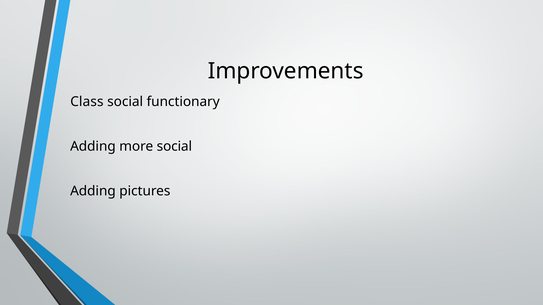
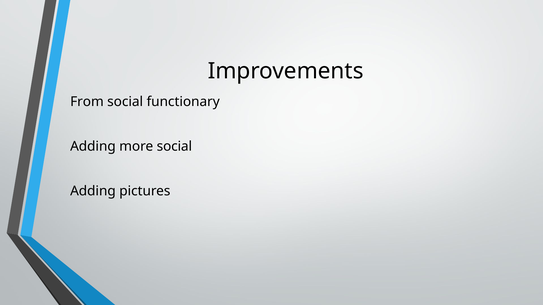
Class: Class -> From (87, 102)
